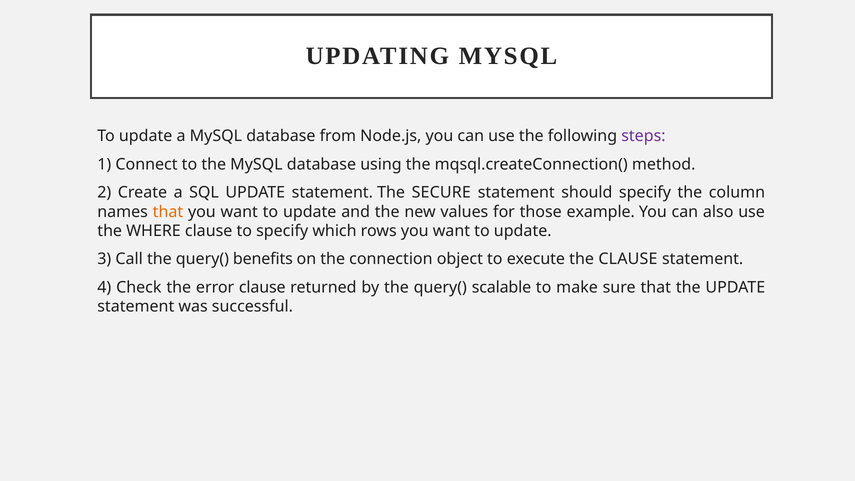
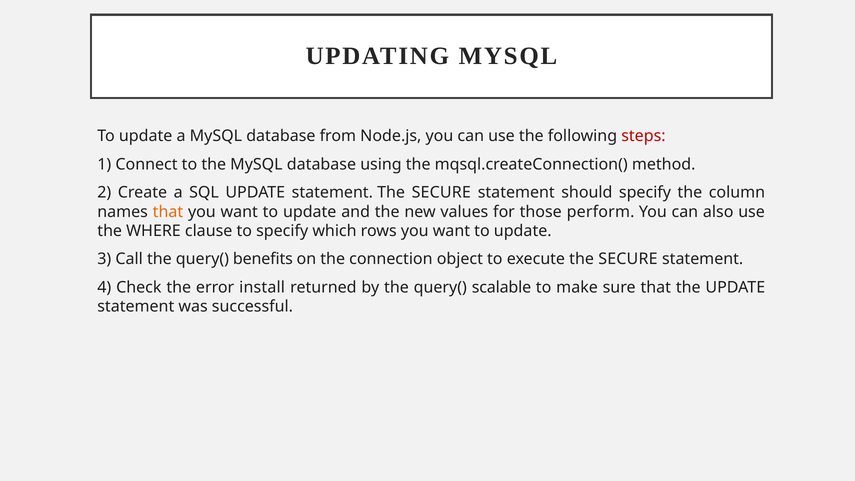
steps colour: purple -> red (643, 136)
example: example -> perform (601, 212)
execute the CLAUSE: CLAUSE -> SECURE (628, 259)
error clause: clause -> install (262, 287)
